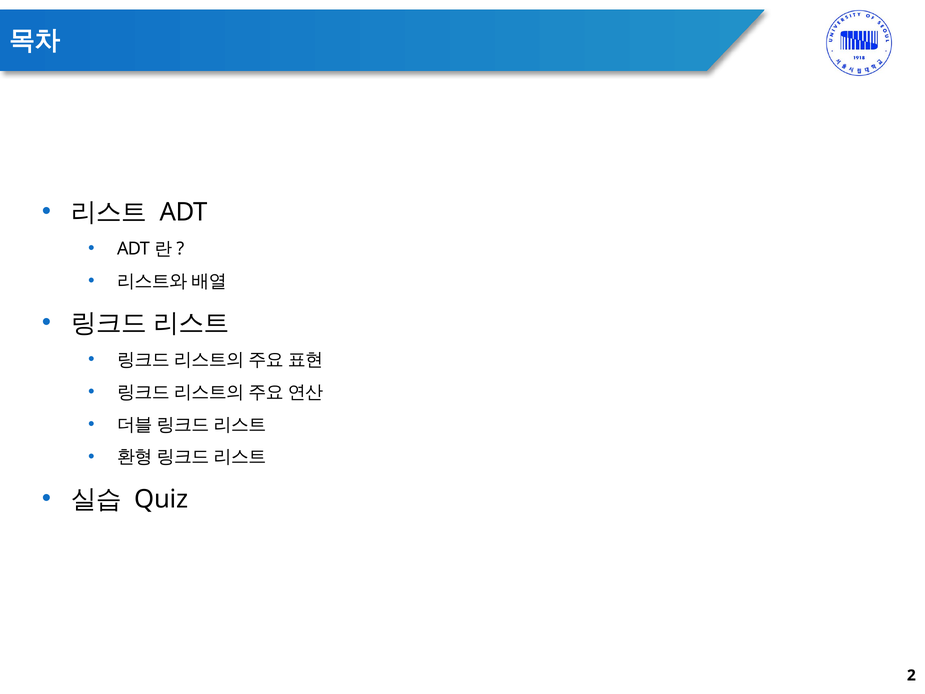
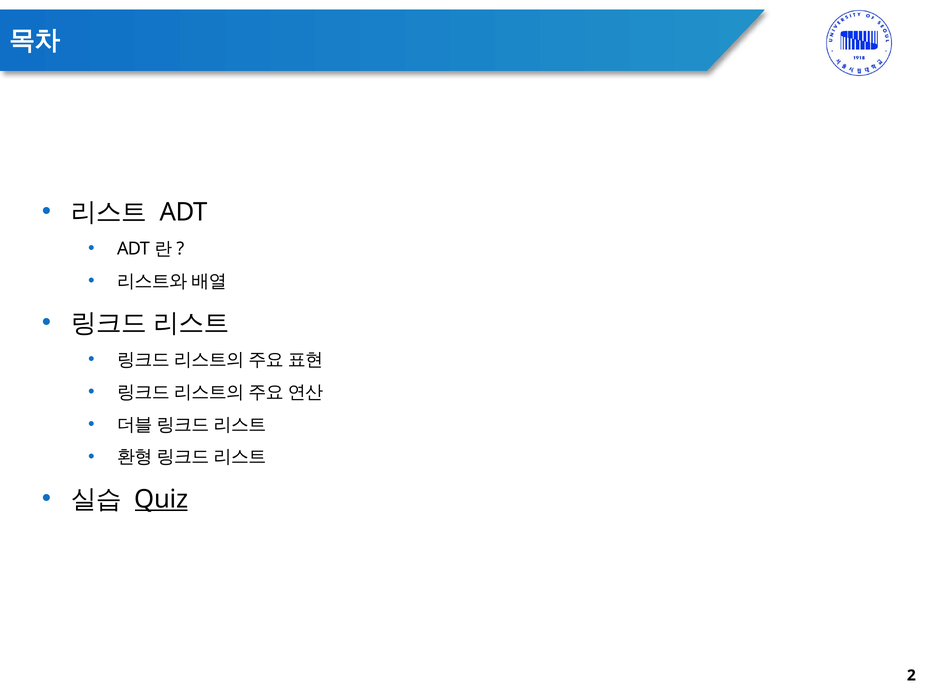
Quiz underline: none -> present (161, 499)
